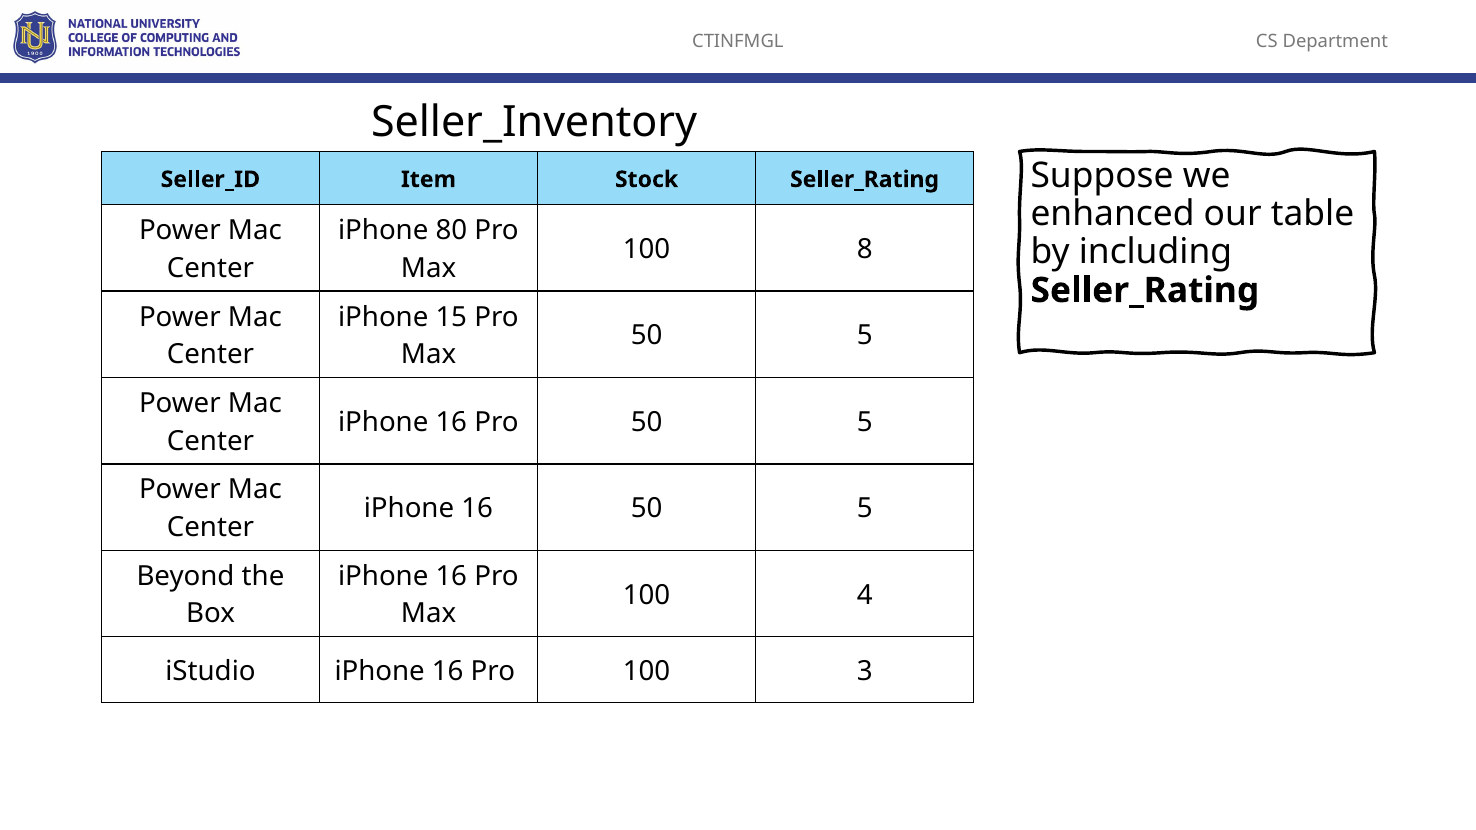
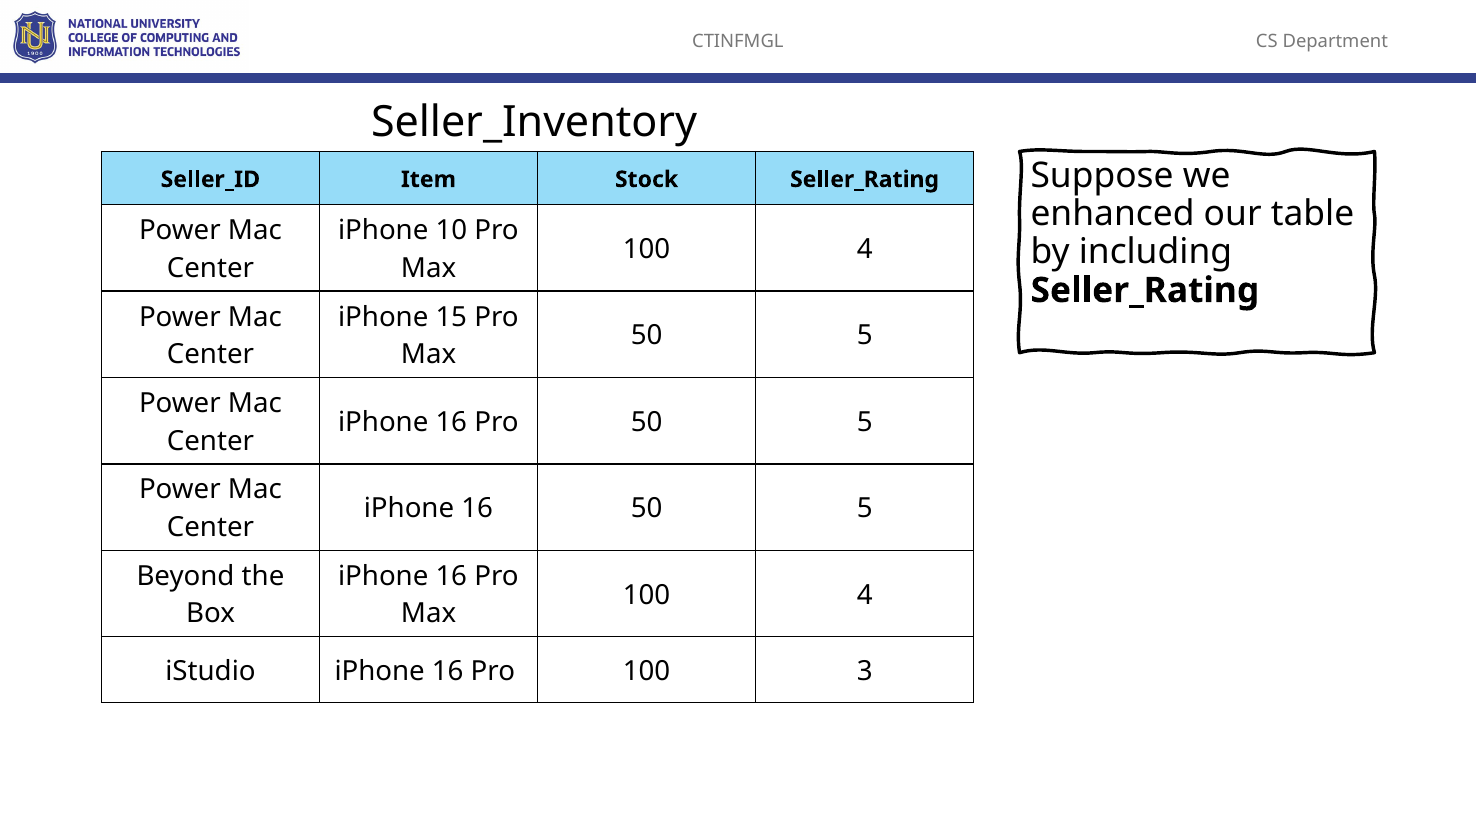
80: 80 -> 10 (451, 231)
8: 8 -> 4 (865, 249)
